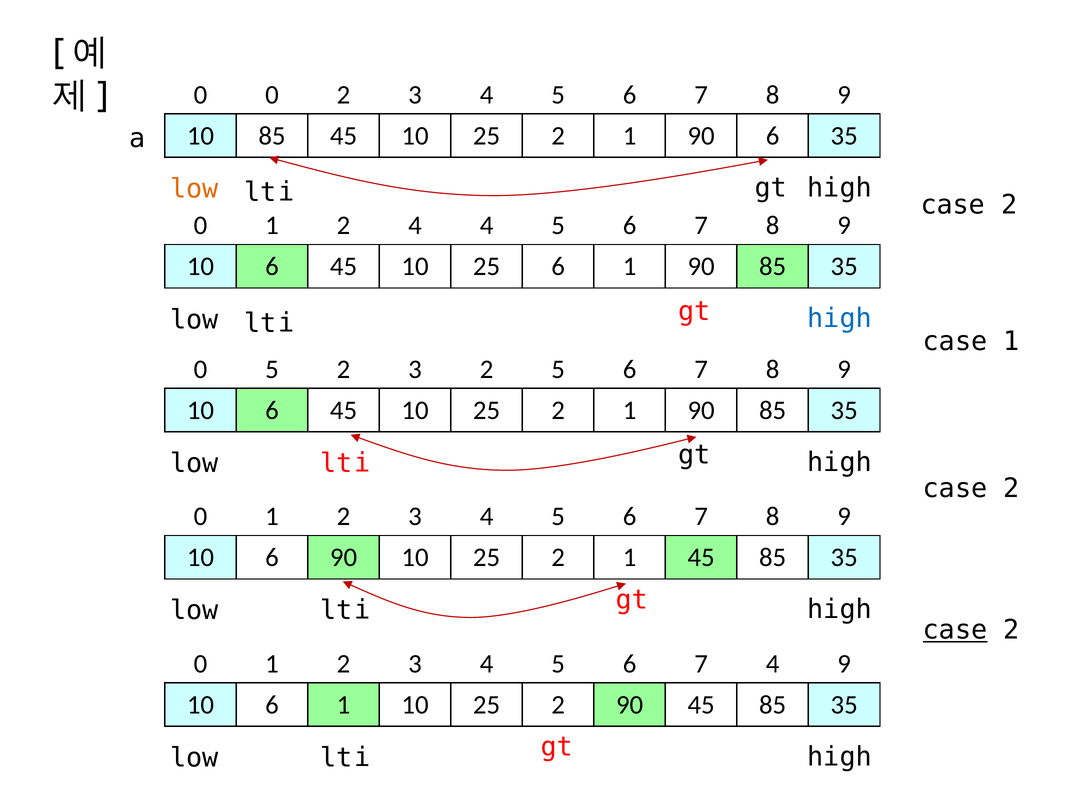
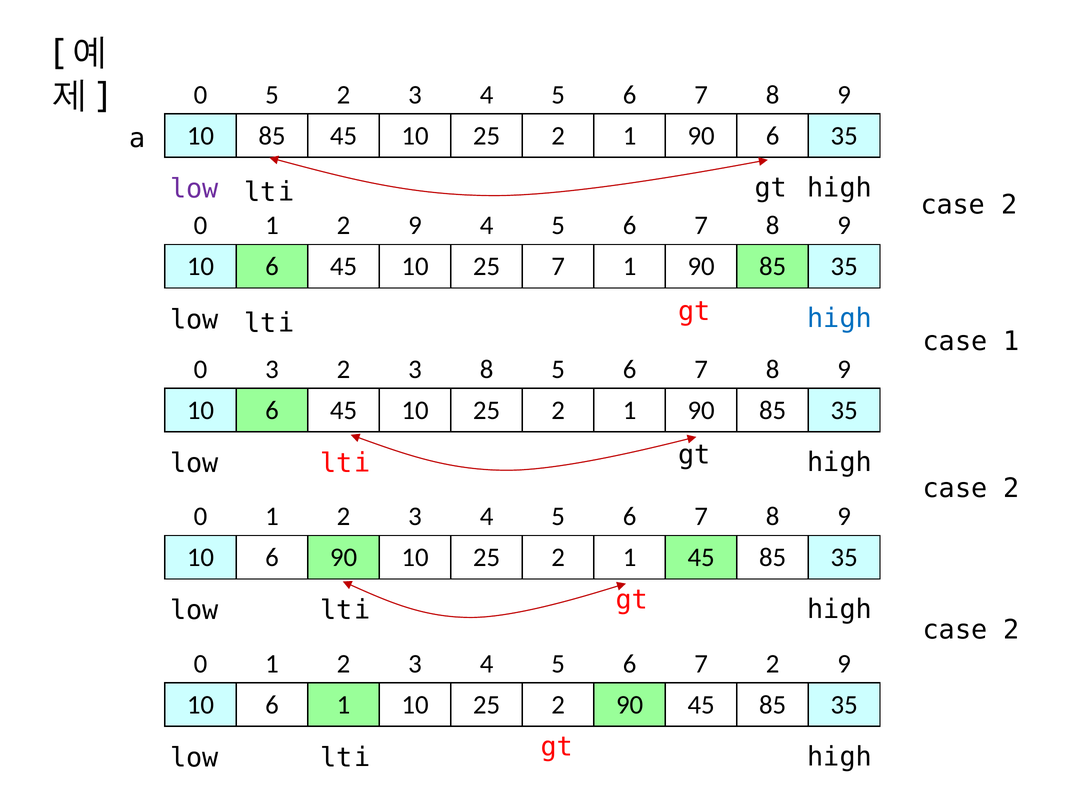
0 0: 0 -> 5 (272, 95)
low colour: orange -> purple (194, 189)
1 2 4: 4 -> 9 (415, 226)
25 6: 6 -> 7 (558, 266)
0 5: 5 -> 3 (272, 369)
3 2: 2 -> 8 (487, 369)
case underline: present -> none (955, 630)
7 4: 4 -> 2 (773, 664)
